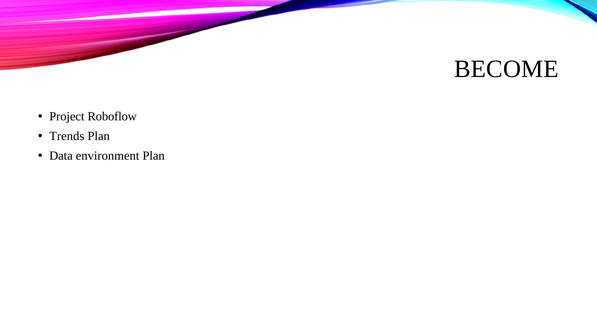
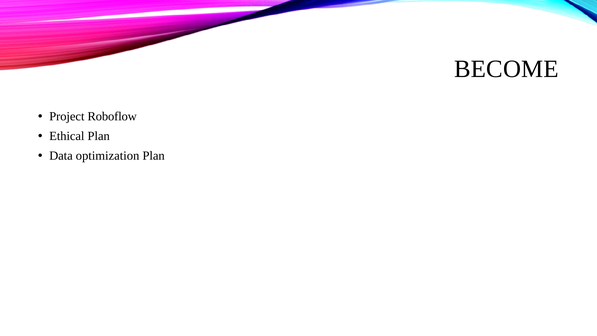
Trends: Trends -> Ethical (67, 136)
environment: environment -> optimization (108, 156)
